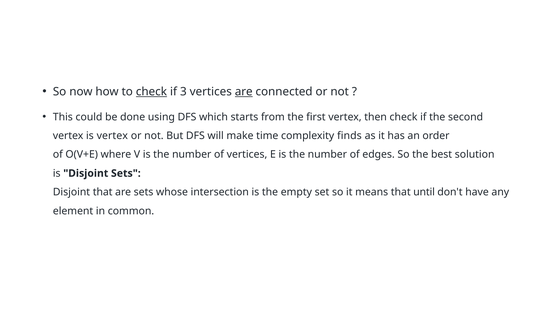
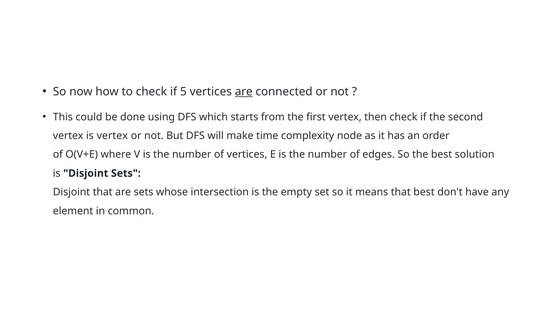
check underline: present -> none (151, 92)
3: 3 -> 5 (183, 92)
finds: finds -> node (349, 136)
that until: until -> best (424, 192)
